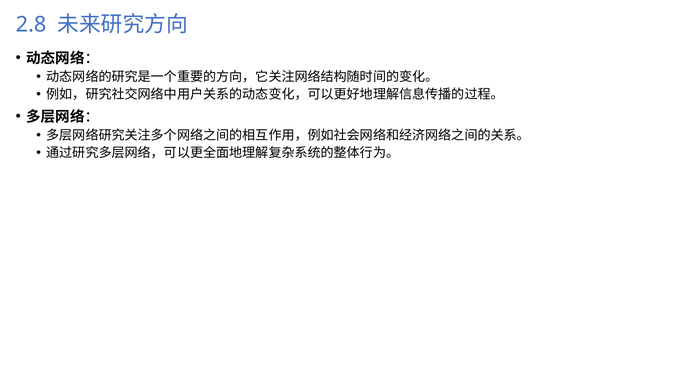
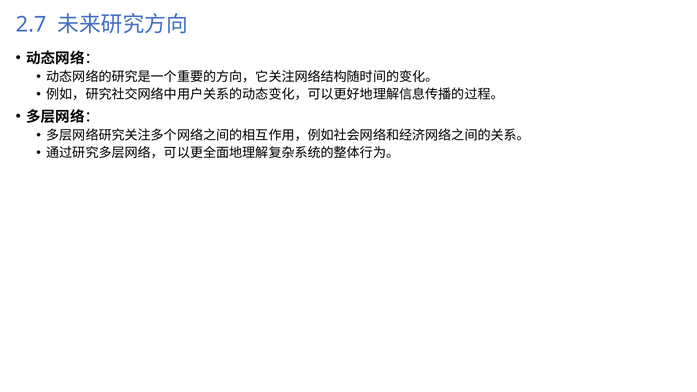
2.8: 2.8 -> 2.7 (31, 25)
